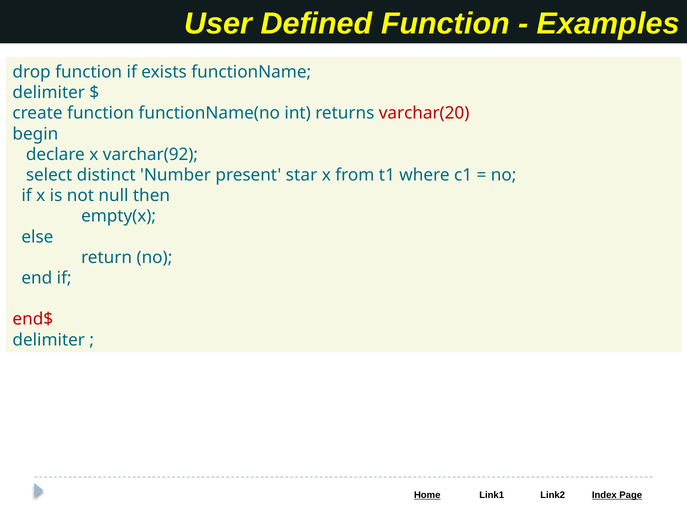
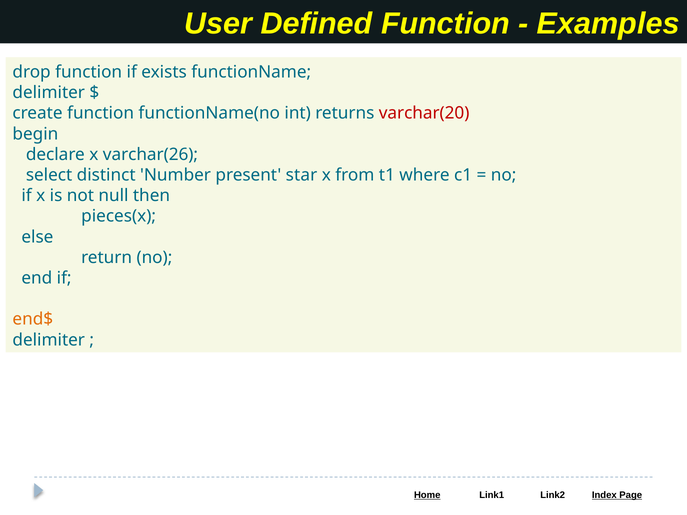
varchar(92: varchar(92 -> varchar(26 (150, 155)
empty(x: empty(x -> pieces(x (119, 216)
end$ colour: red -> orange (33, 319)
